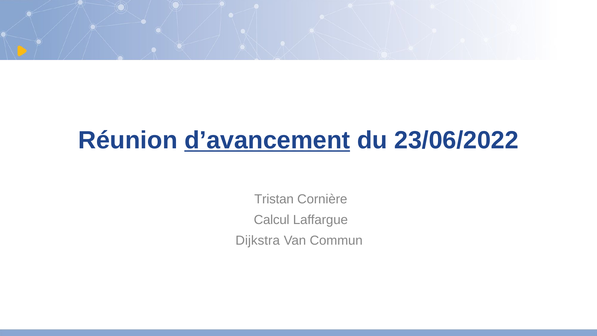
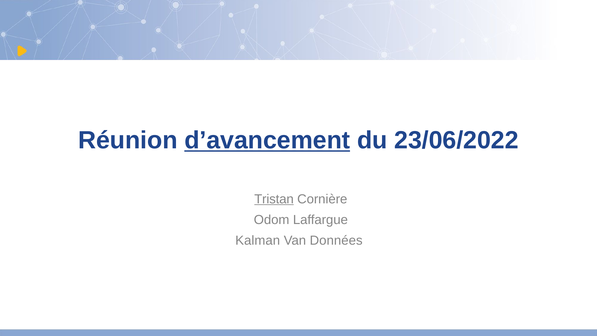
Tristan underline: none -> present (274, 199)
Calcul: Calcul -> Odom (272, 220)
Dijkstra: Dijkstra -> Kalman (258, 240)
Commun: Commun -> Données (336, 240)
